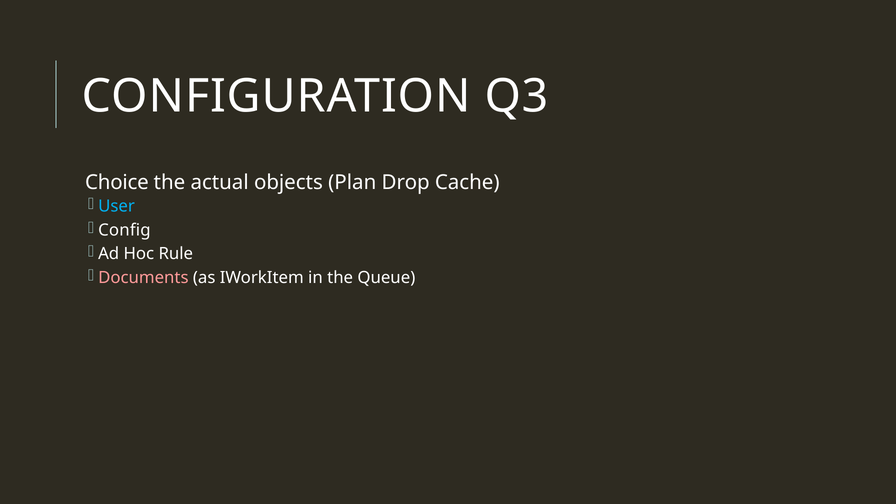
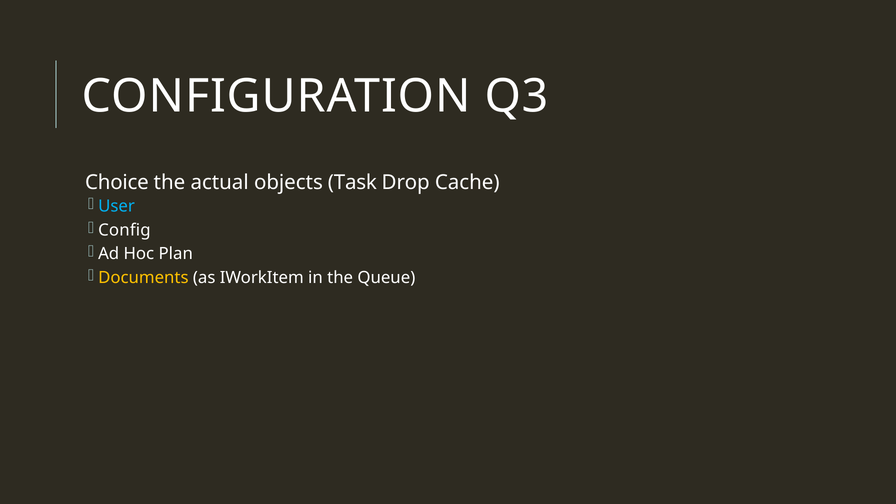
Plan: Plan -> Task (352, 182)
Rule: Rule -> Plan (176, 254)
Documents colour: pink -> yellow (143, 278)
